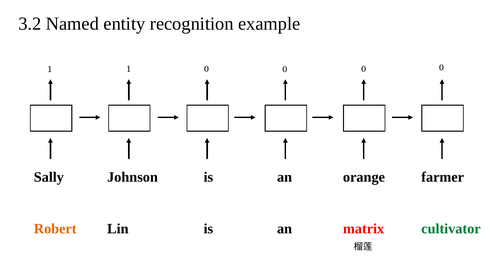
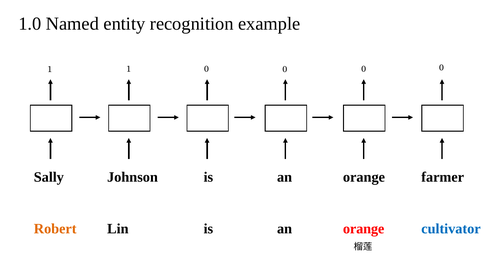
3.2: 3.2 -> 1.0 (30, 24)
matrix: matrix -> orange (364, 228)
cultivator colour: green -> blue (451, 228)
